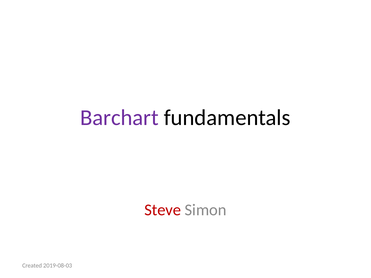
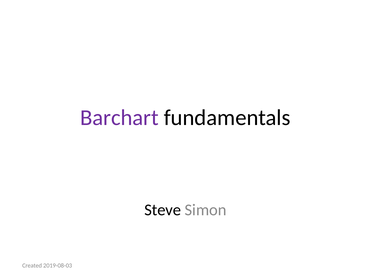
Steve colour: red -> black (163, 210)
